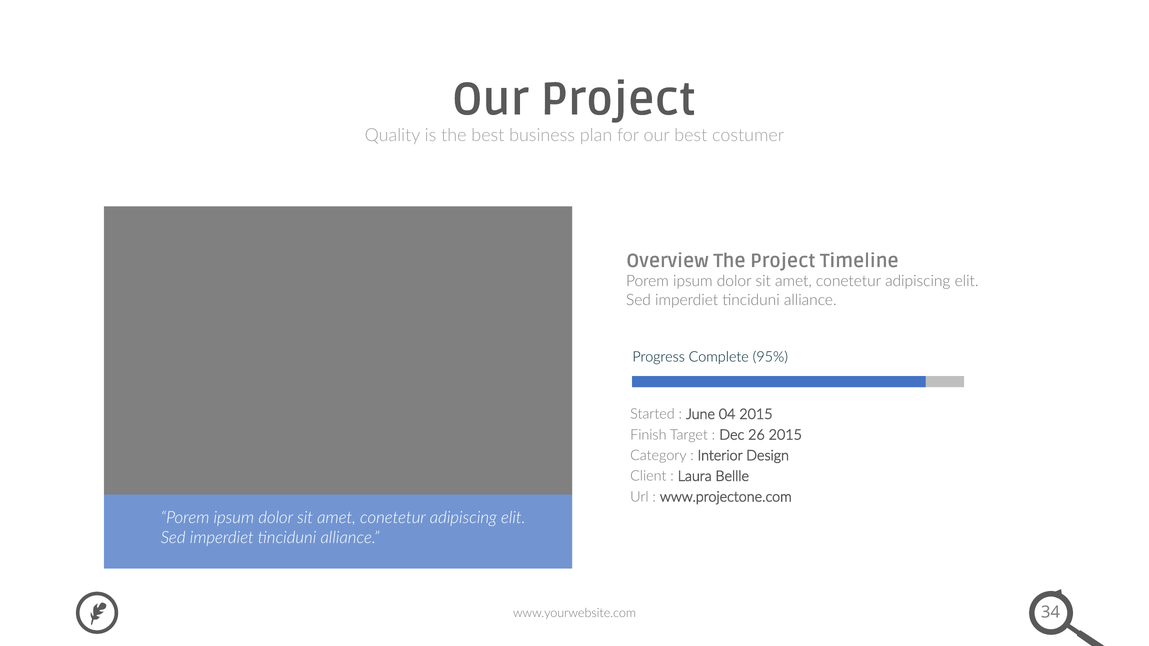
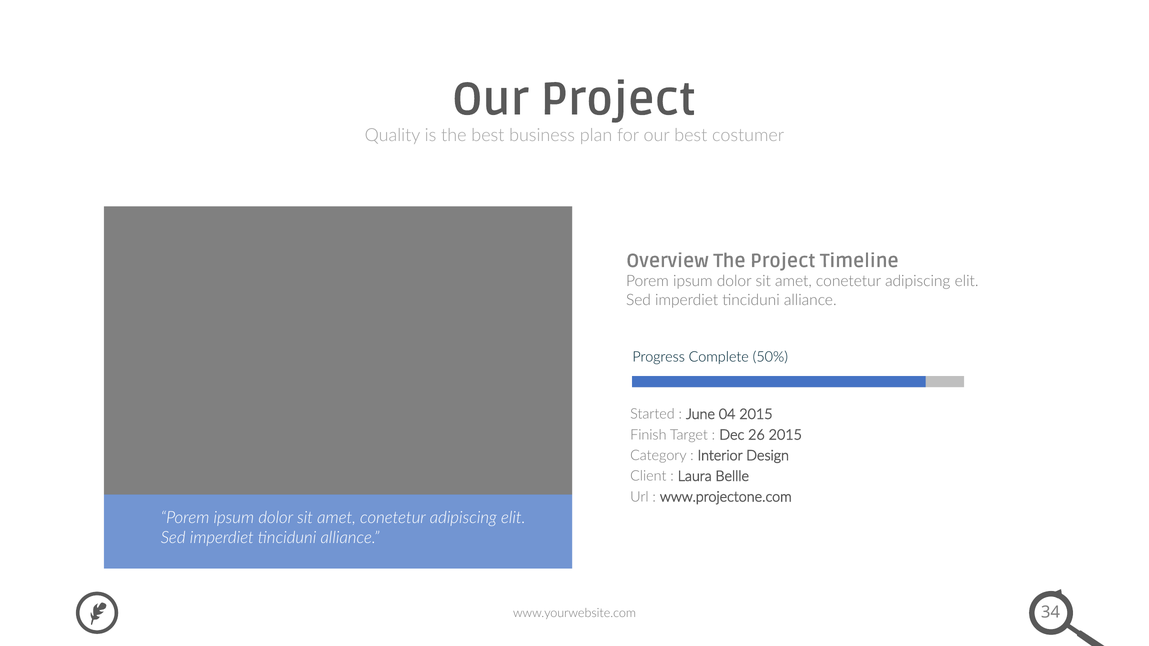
95%: 95% -> 50% (770, 357)
